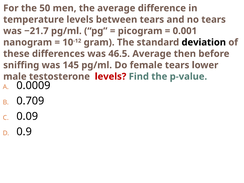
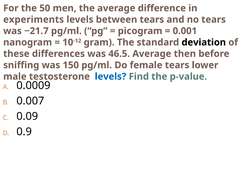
temperature: temperature -> experiments (34, 20)
145: 145 -> 150 (71, 65)
levels colour: red -> blue (111, 77)
0.709: 0.709 -> 0.007 (30, 101)
